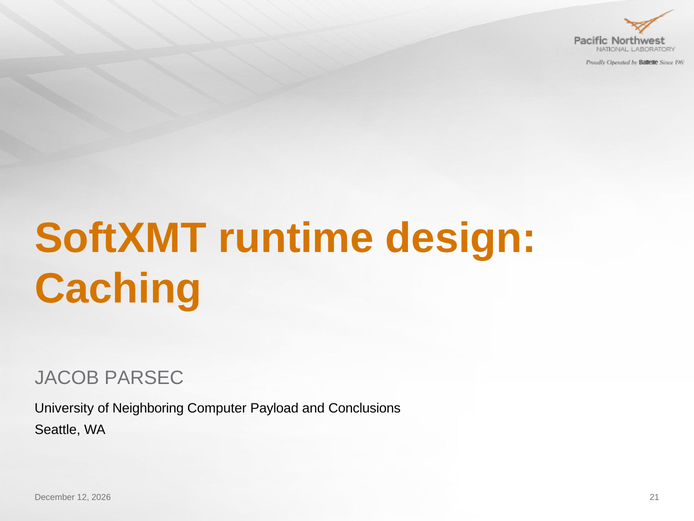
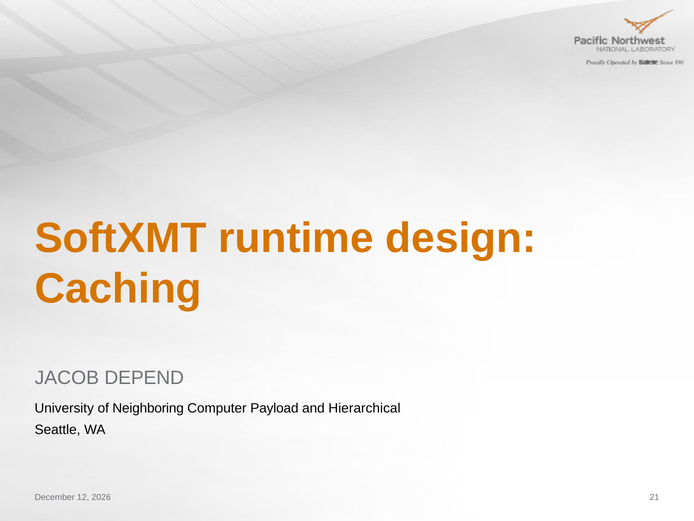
PARSEC: PARSEC -> DEPEND (144, 377)
Conclusions: Conclusions -> Hierarchical (364, 408)
